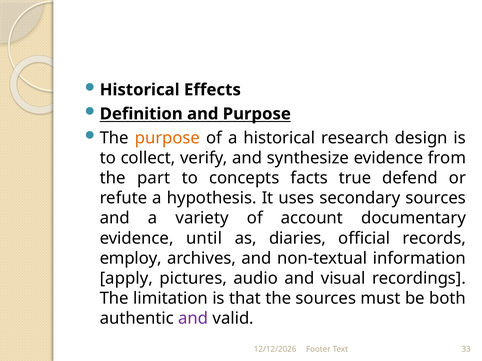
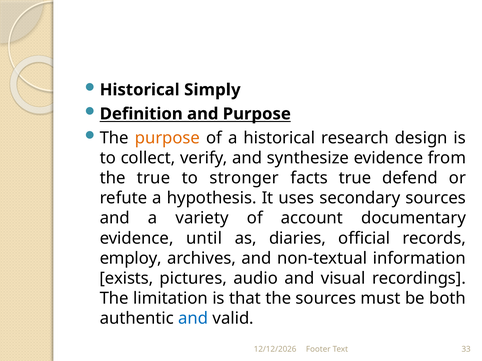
Effects: Effects -> Simply (212, 90)
the part: part -> true (154, 178)
concepts: concepts -> stronger (244, 178)
apply: apply -> exists (126, 279)
and colour: purple -> blue (193, 319)
